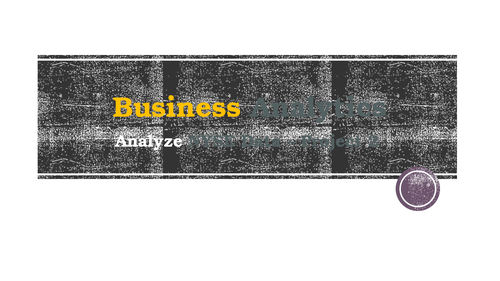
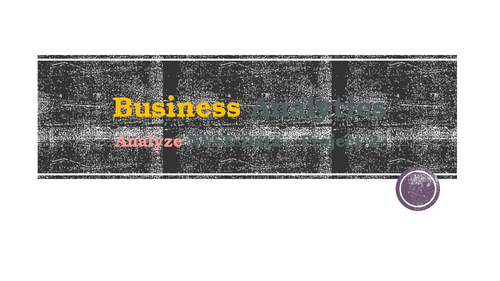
Analyze colour: white -> pink (149, 142)
